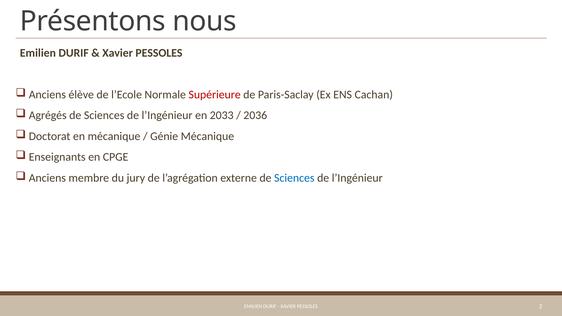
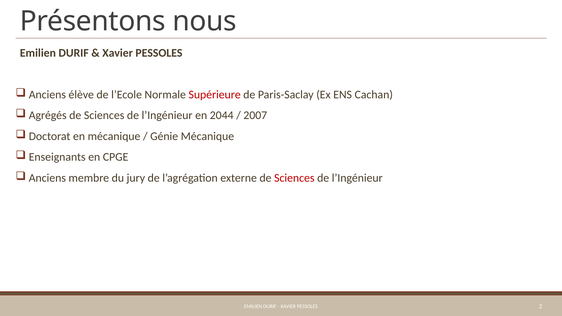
2033: 2033 -> 2044 (222, 115)
2036: 2036 -> 2007 (255, 115)
Sciences colour: blue -> red (294, 178)
